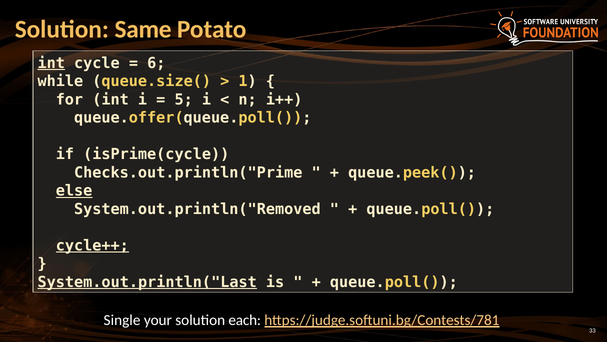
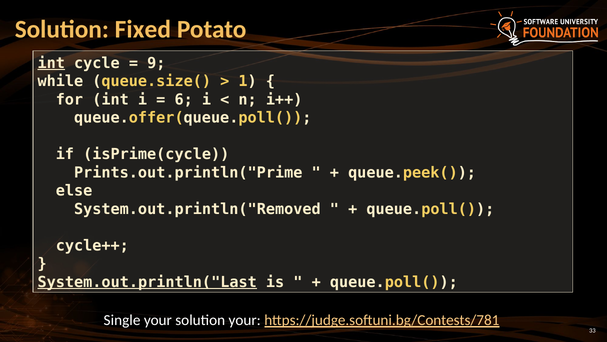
Same: Same -> Fixed (143, 29)
6: 6 -> 9 (156, 63)
5: 5 -> 6 (184, 100)
Checks.out.println("Prime: Checks.out.println("Prime -> Prints.out.println("Prime (188, 172)
else underline: present -> none (74, 191)
cycle++ underline: present -> none (92, 245)
solution each: each -> your (245, 320)
